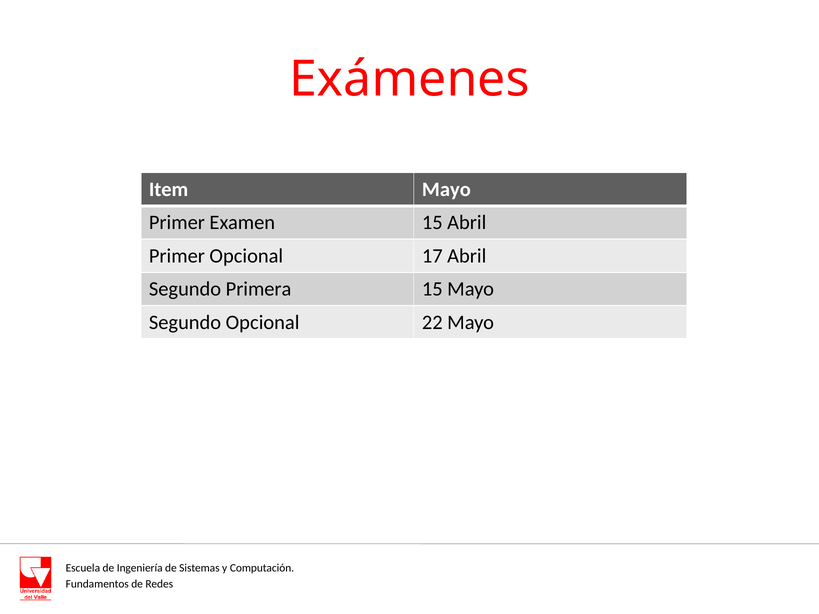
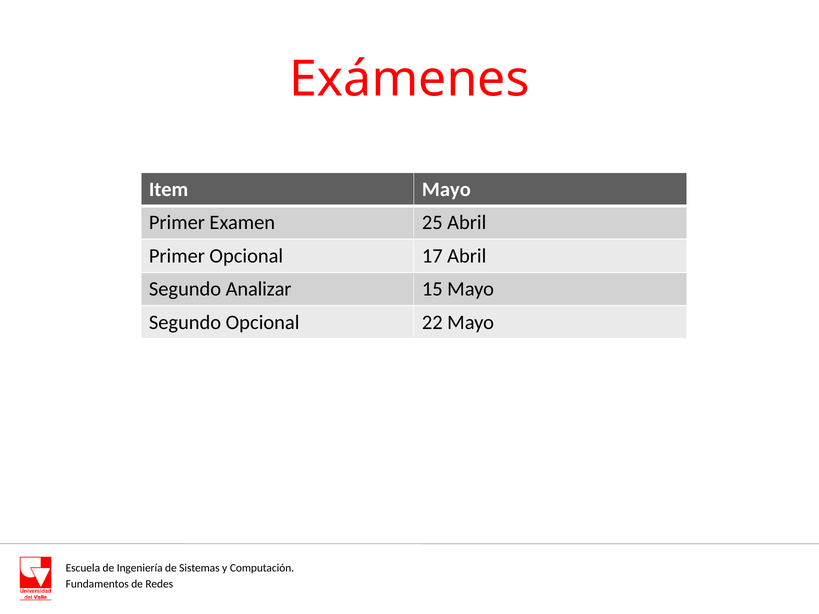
Examen 15: 15 -> 25 (432, 223)
Primera: Primera -> Analizar (259, 289)
